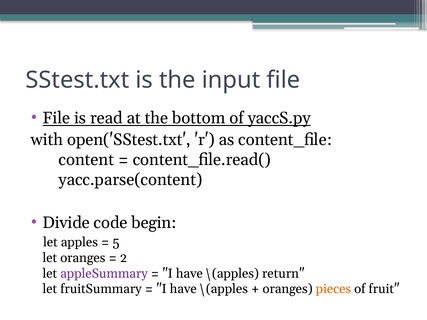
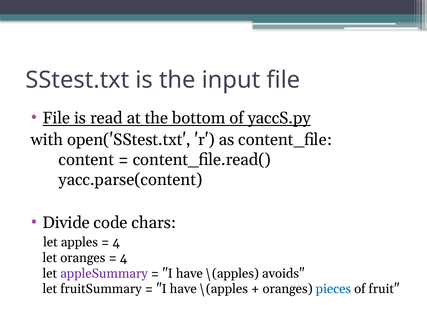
begin: begin -> chars (154, 223)
5: 5 -> 4 (116, 242)
2: 2 -> 4 (124, 258)
return: return -> avoids (283, 274)
pieces colour: orange -> blue (333, 289)
